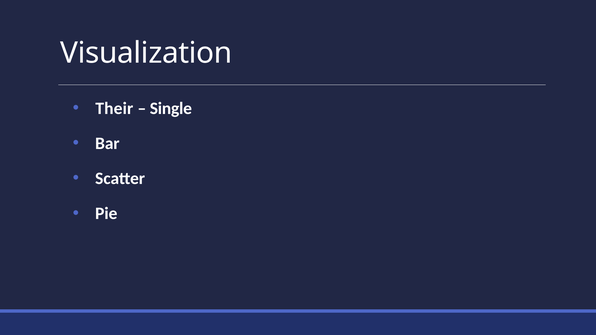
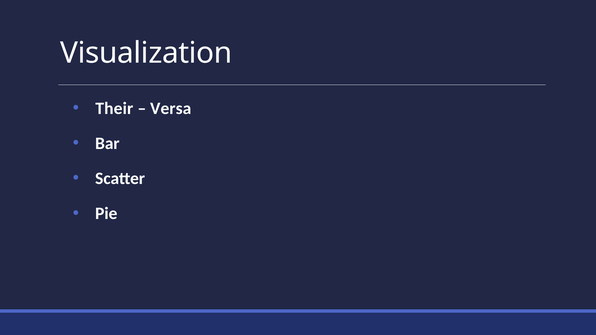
Single: Single -> Versa (171, 109)
